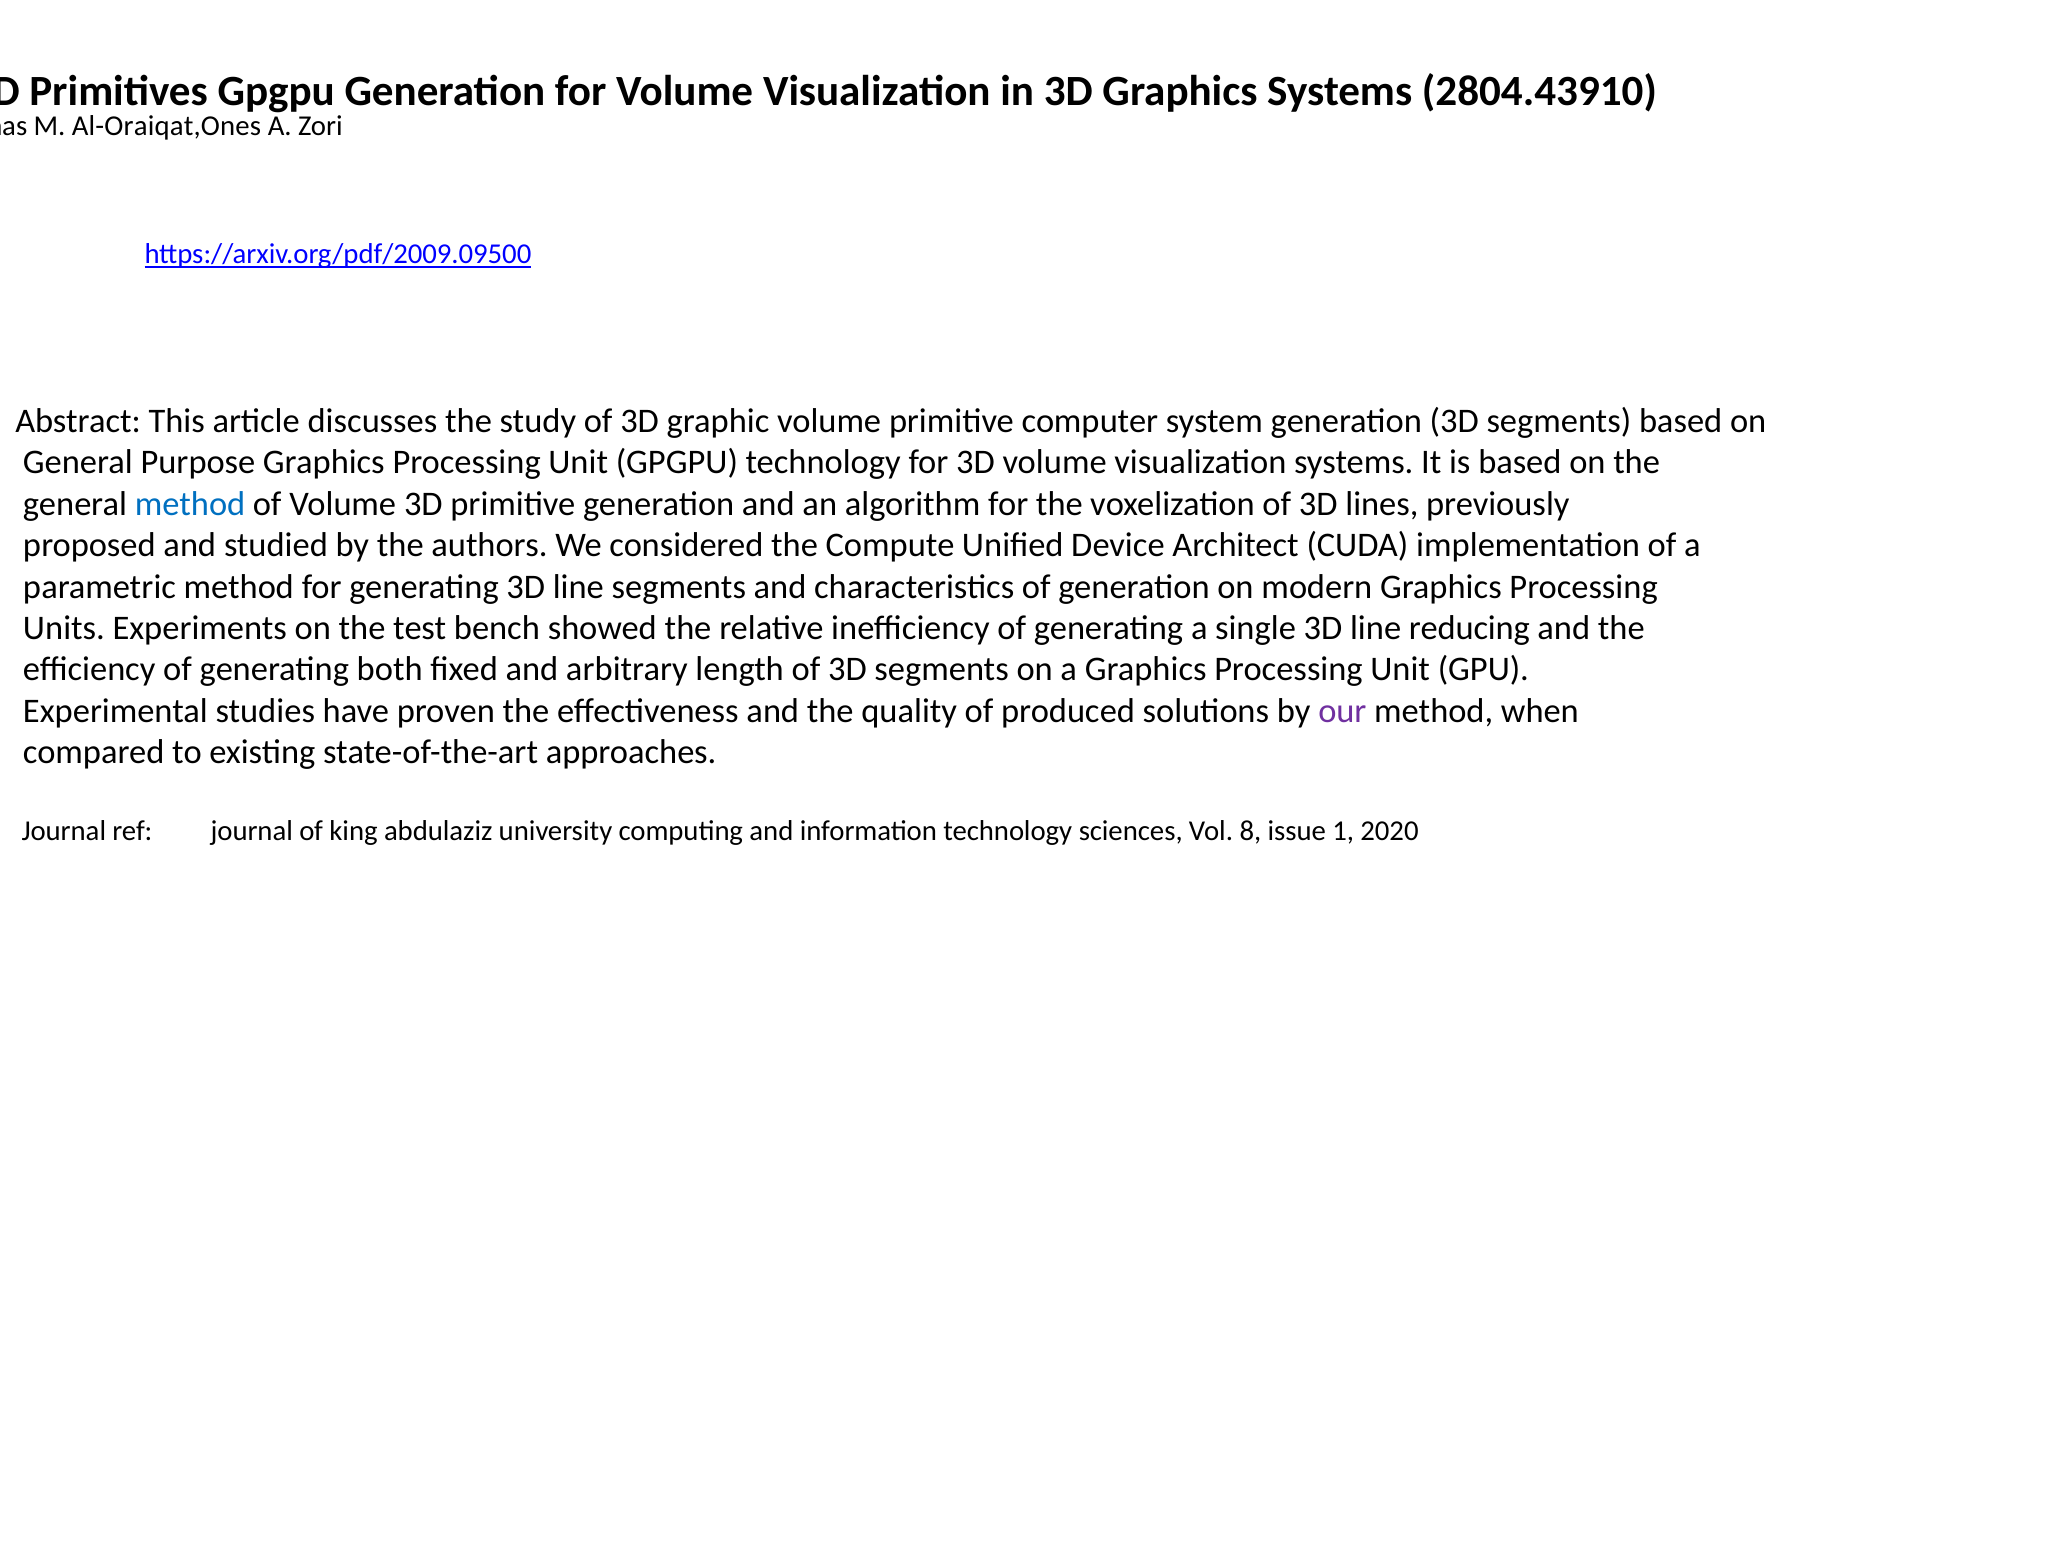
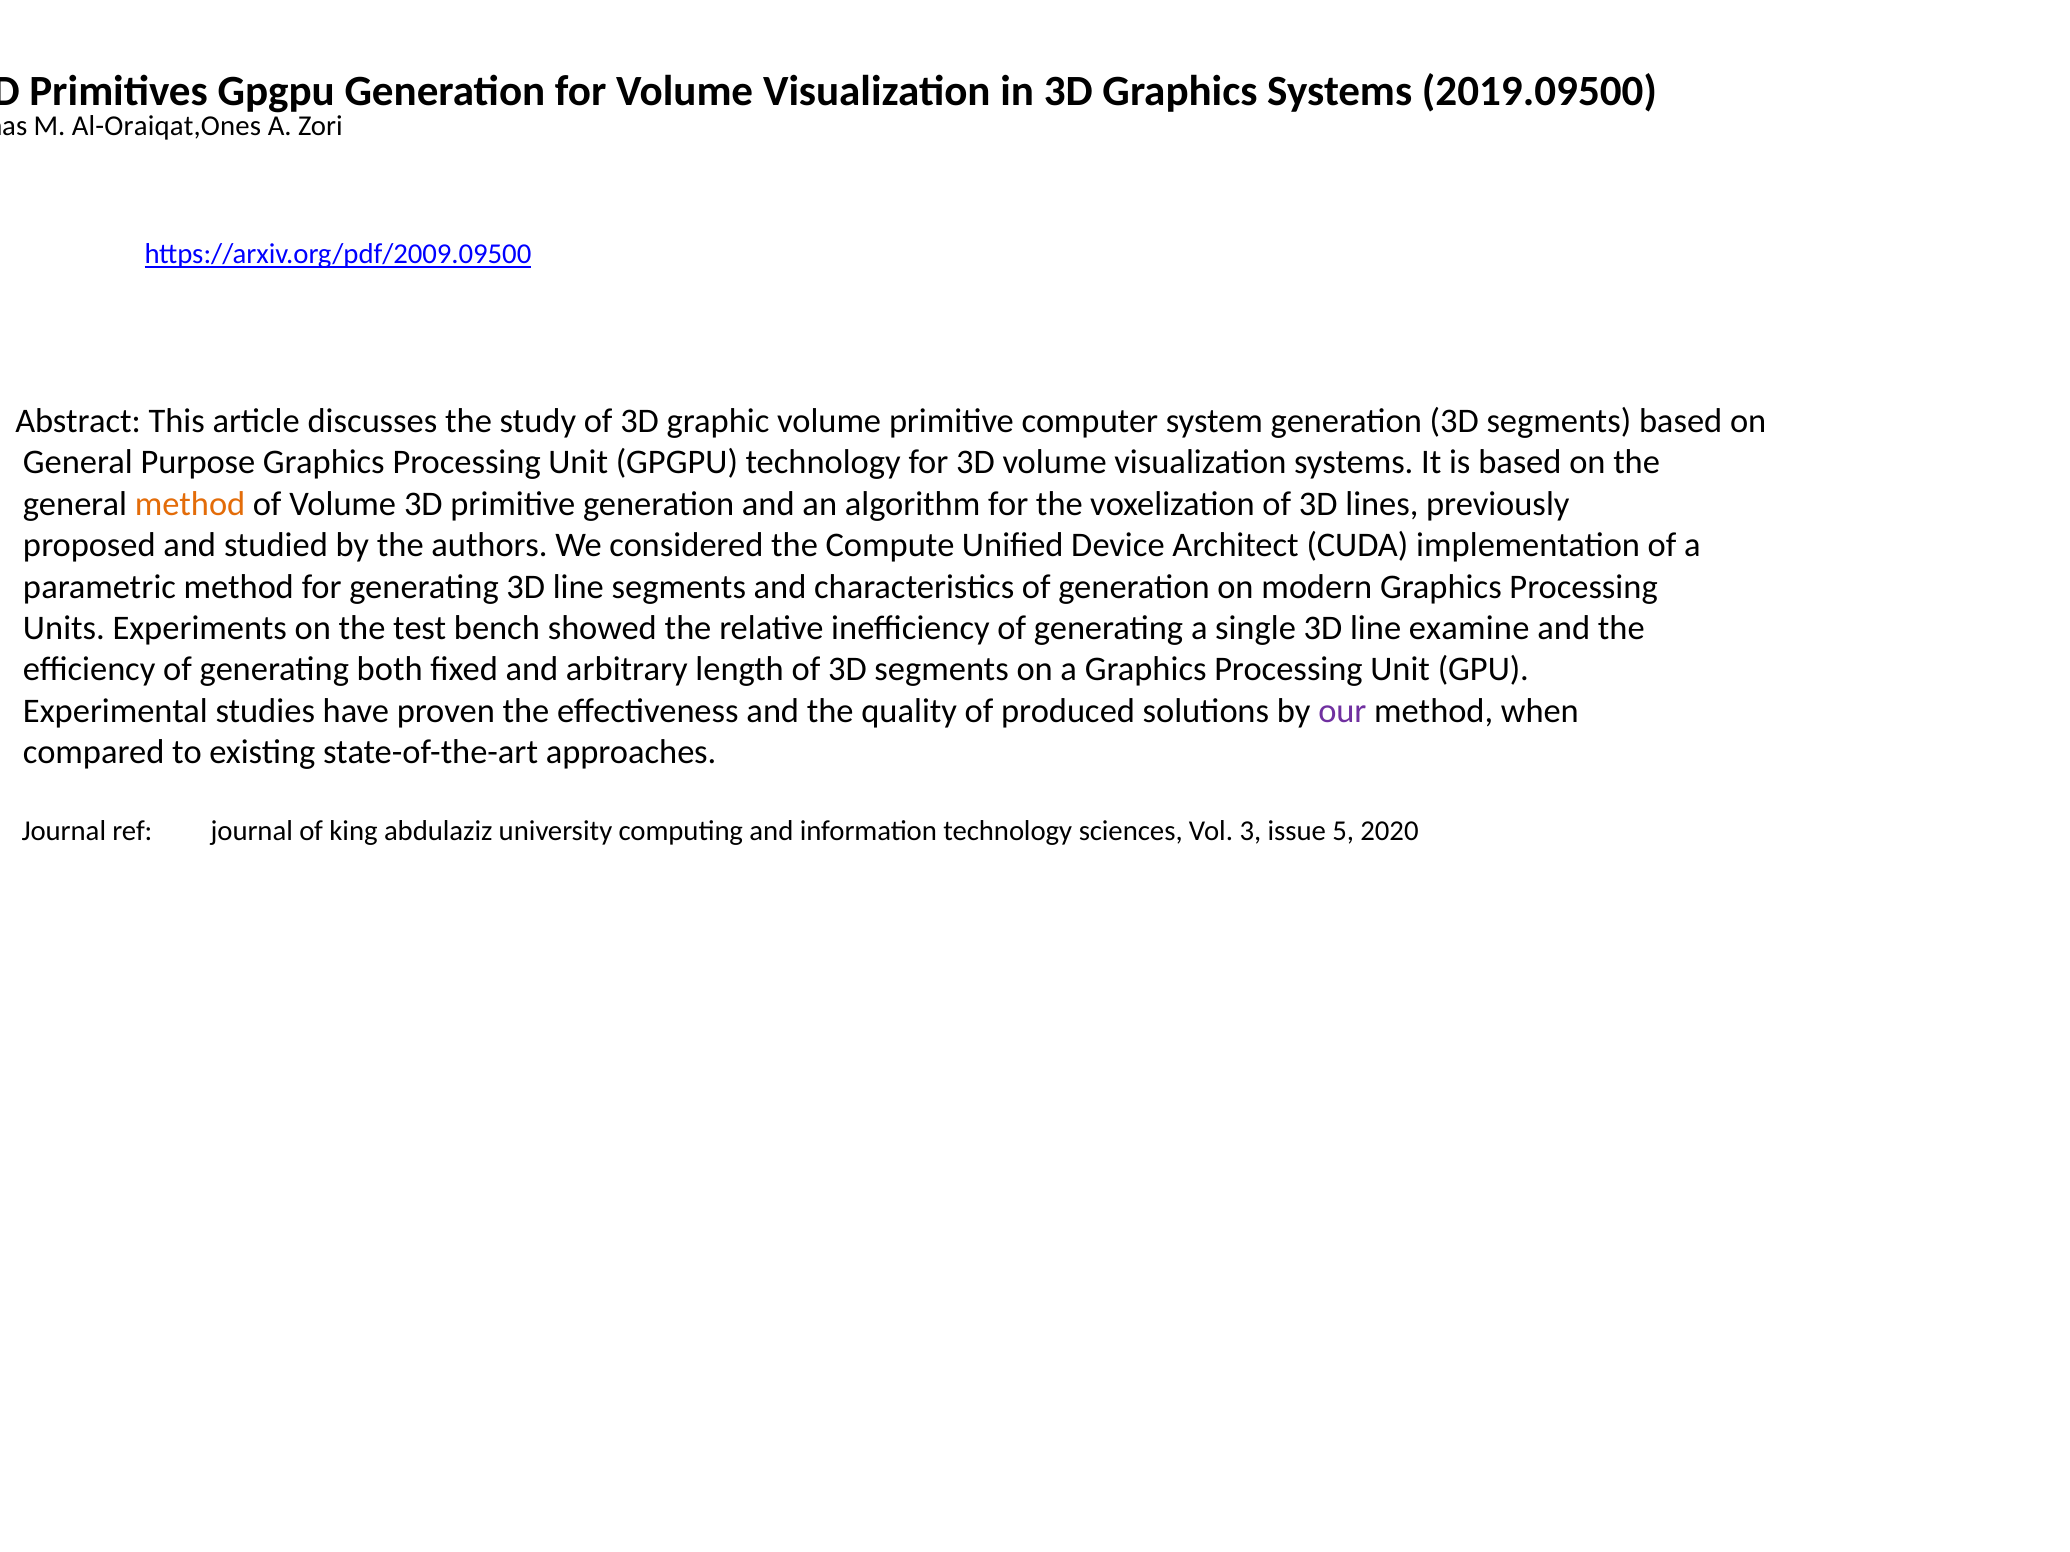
2804.43910: 2804.43910 -> 2019.09500 (1539, 91)
method colour: blue -> orange (190, 504)
reducing: reducing -> examine (1469, 628)
8: 8 -> 3 (1250, 831)
1: 1 -> 5 (1343, 831)
